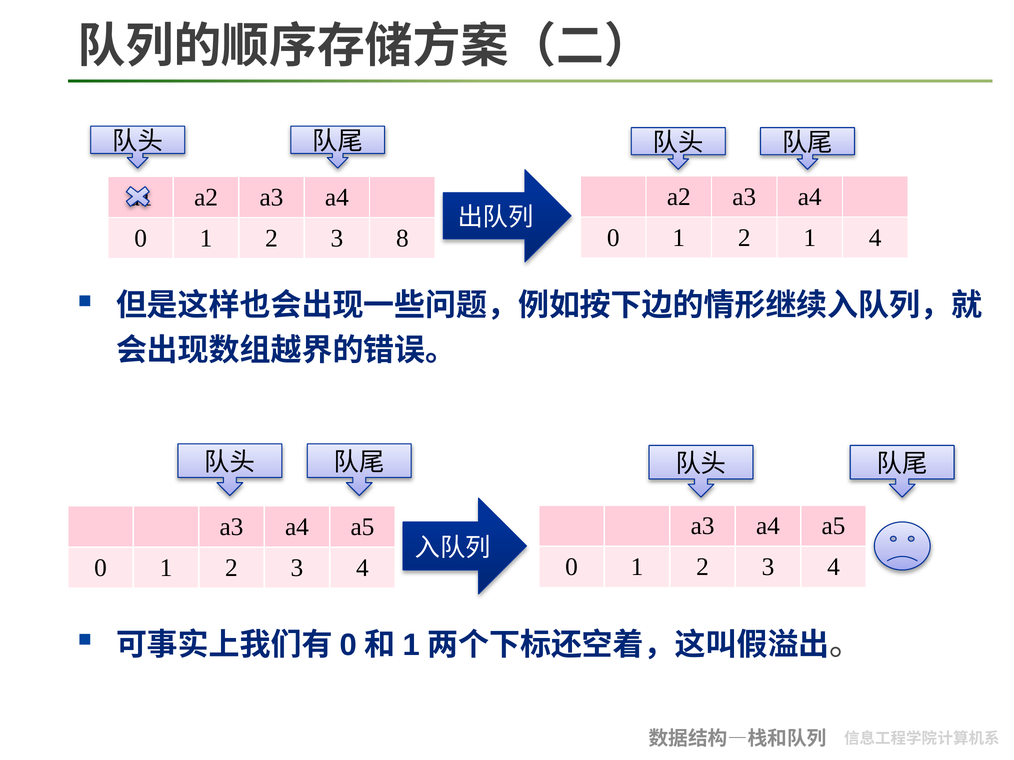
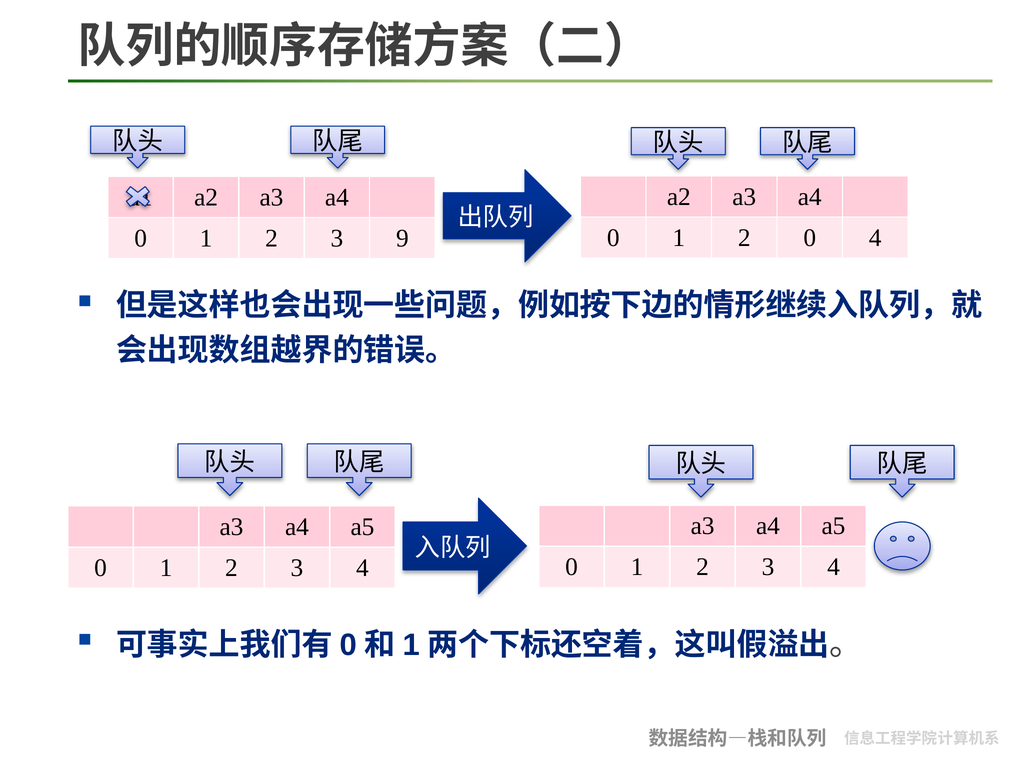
2 1: 1 -> 0 (810, 238)
8: 8 -> 9 (402, 239)
